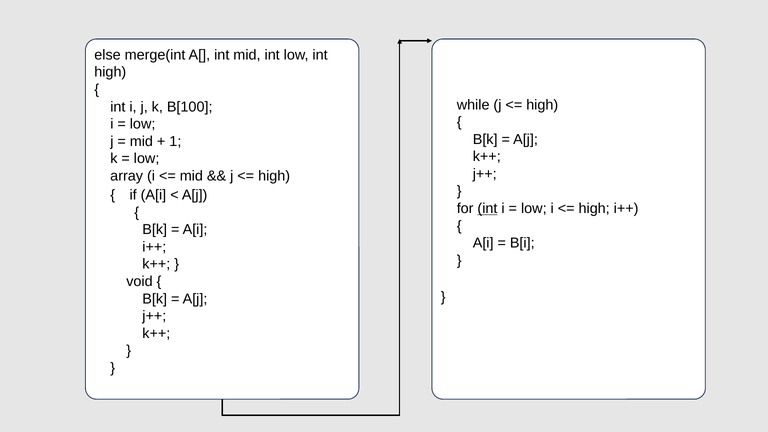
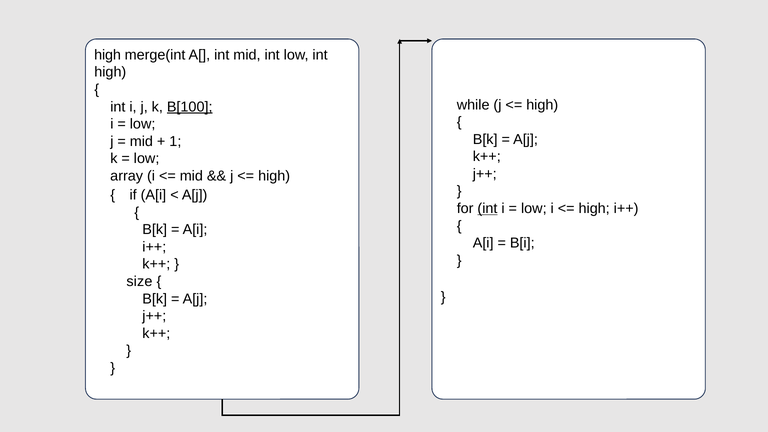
else: else -> high (108, 55)
B[100 underline: none -> present (190, 107)
void: void -> size (139, 281)
